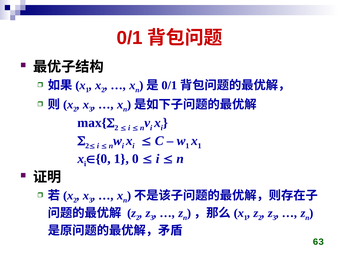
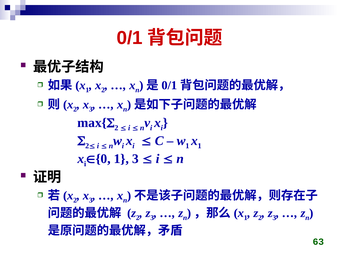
1 0: 0 -> 3 (135, 159)
